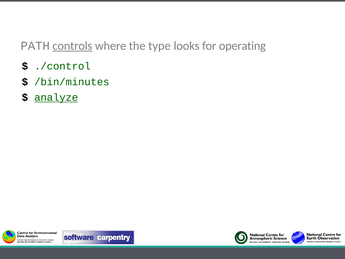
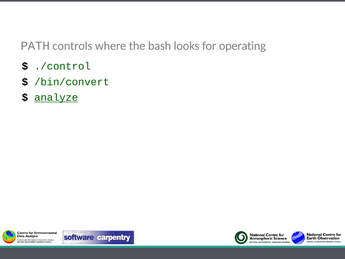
controls underline: present -> none (72, 46)
type: type -> bash (160, 46)
/bin/minutes: /bin/minutes -> /bin/convert (72, 82)
